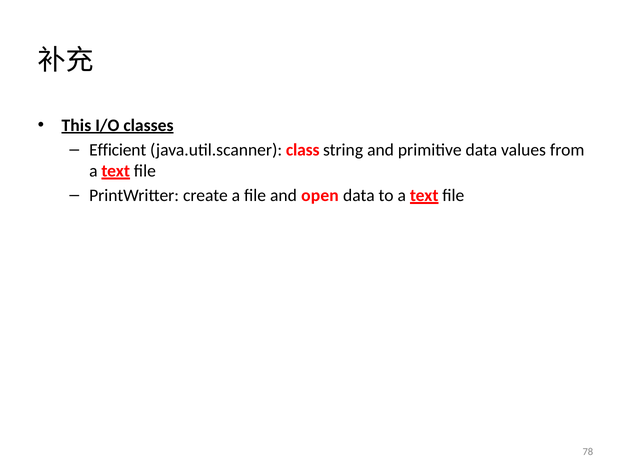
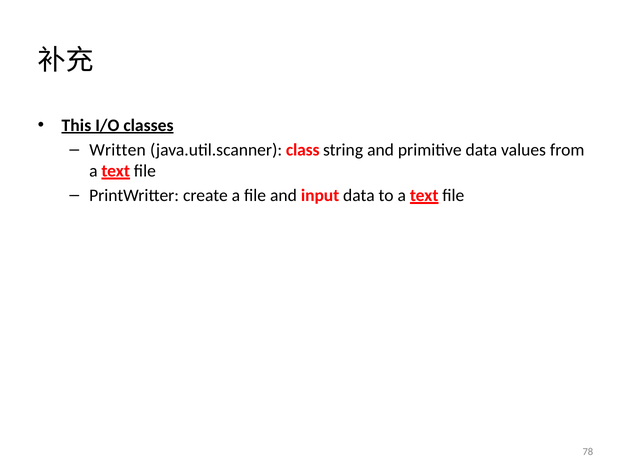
Efficient: Efficient -> Written (118, 150)
open: open -> input (320, 196)
